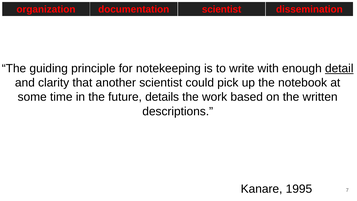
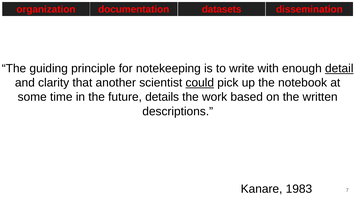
documentation scientist: scientist -> datasets (222, 9)
could underline: none -> present (200, 83)
1995: 1995 -> 1983 (299, 189)
